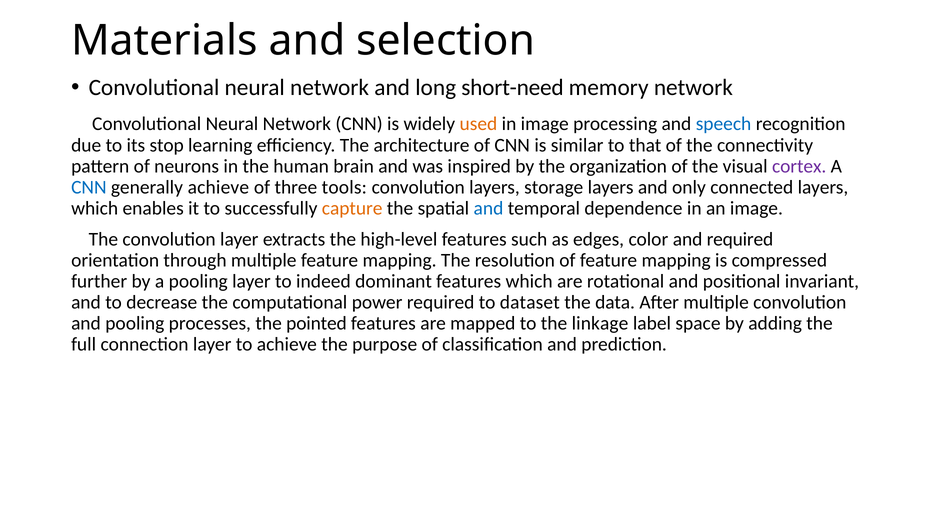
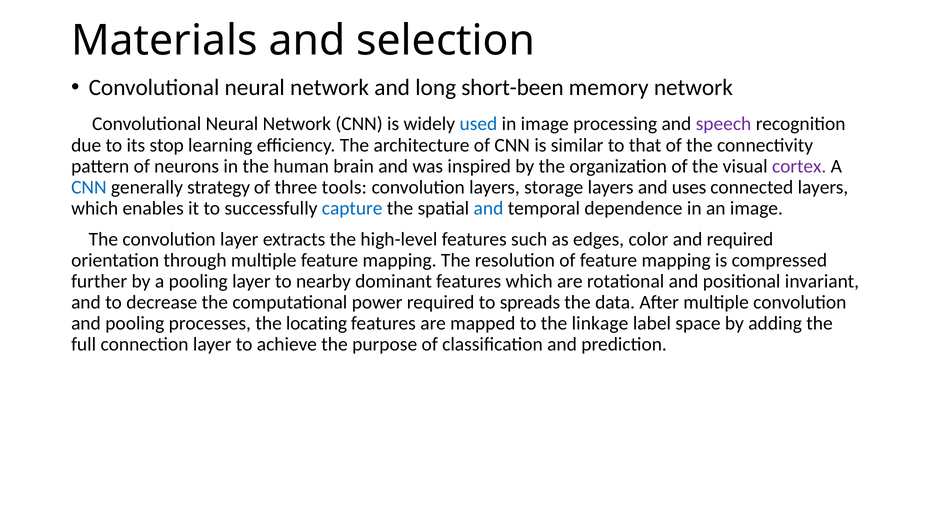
short-need: short-need -> short-been (512, 87)
used colour: orange -> blue (478, 124)
speech colour: blue -> purple (724, 124)
generally achieve: achieve -> strategy (219, 187)
only: only -> uses (689, 187)
capture colour: orange -> blue (352, 208)
indeed: indeed -> nearby (323, 281)
dataset: dataset -> spreads (530, 302)
pointed: pointed -> locating (317, 323)
